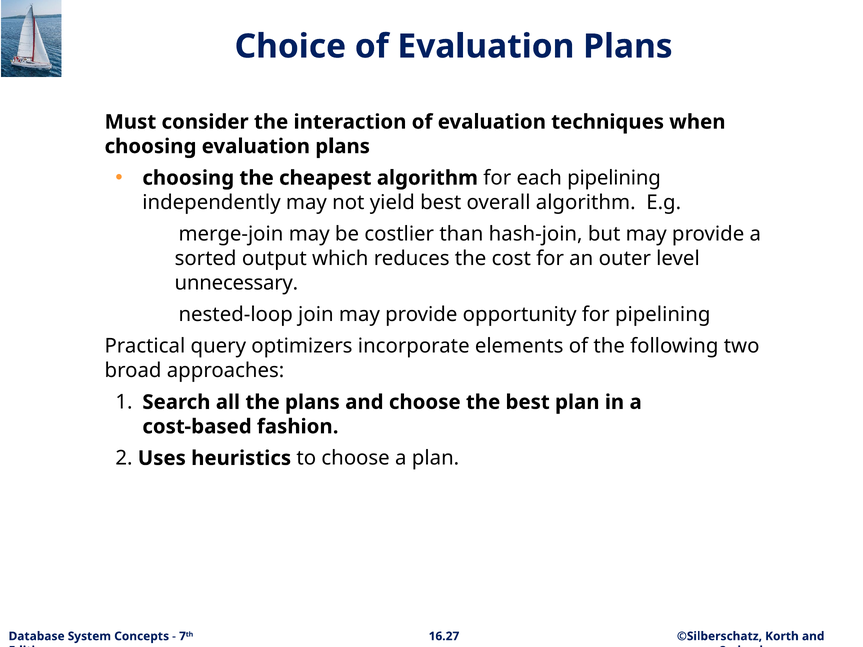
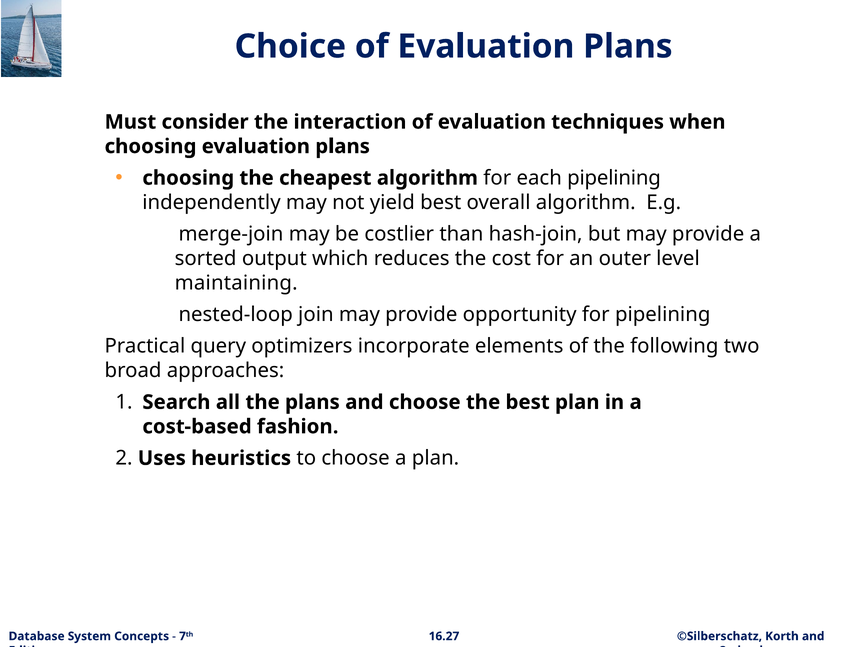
unnecessary: unnecessary -> maintaining (236, 283)
